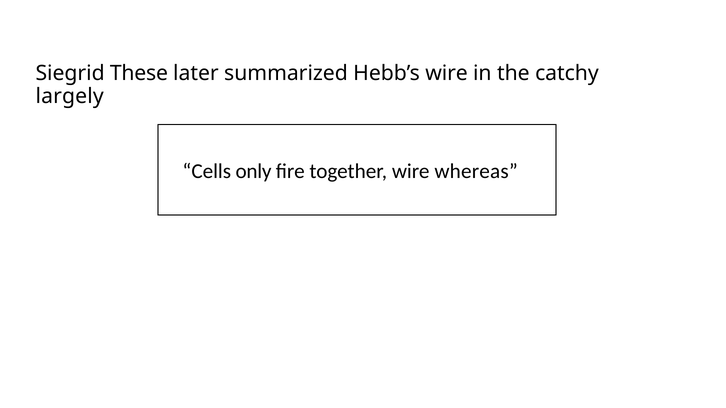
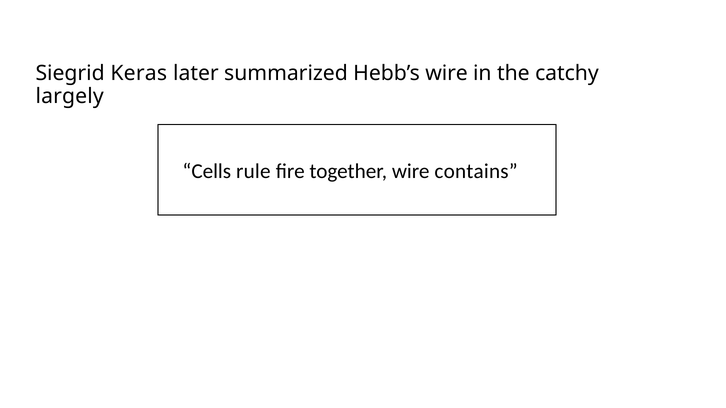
These: These -> Keras (139, 74)
only: only -> rule (253, 171)
whereas: whereas -> contains (476, 171)
